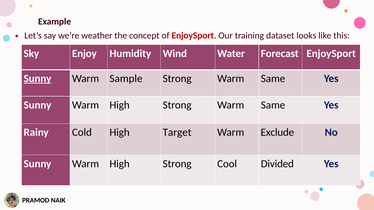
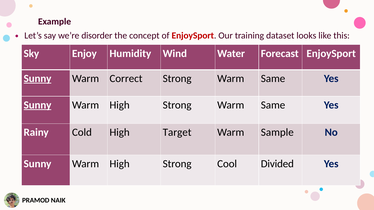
weather: weather -> disorder (97, 36)
Sample: Sample -> Correct (126, 79)
Sunny underline: none -> present (38, 105)
Exclude: Exclude -> Sample (277, 133)
